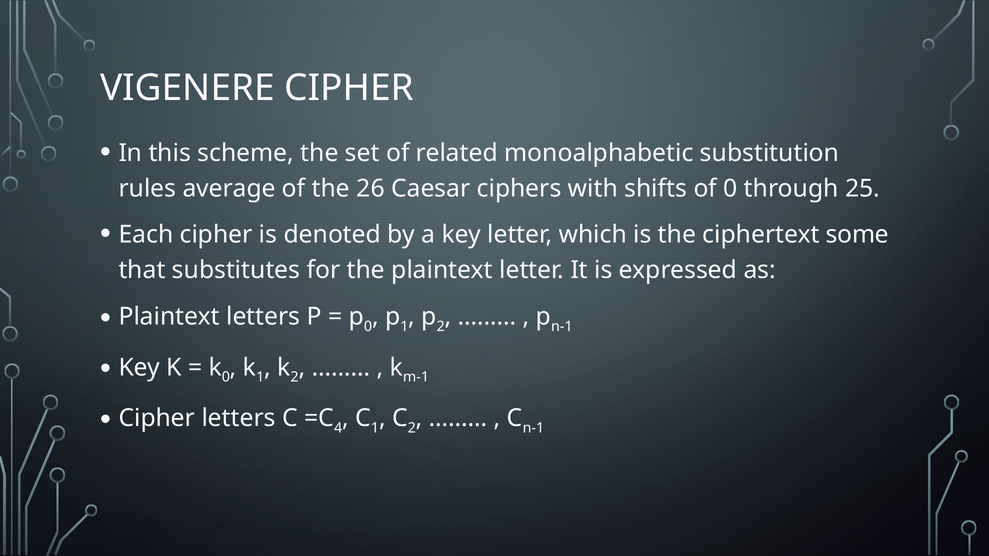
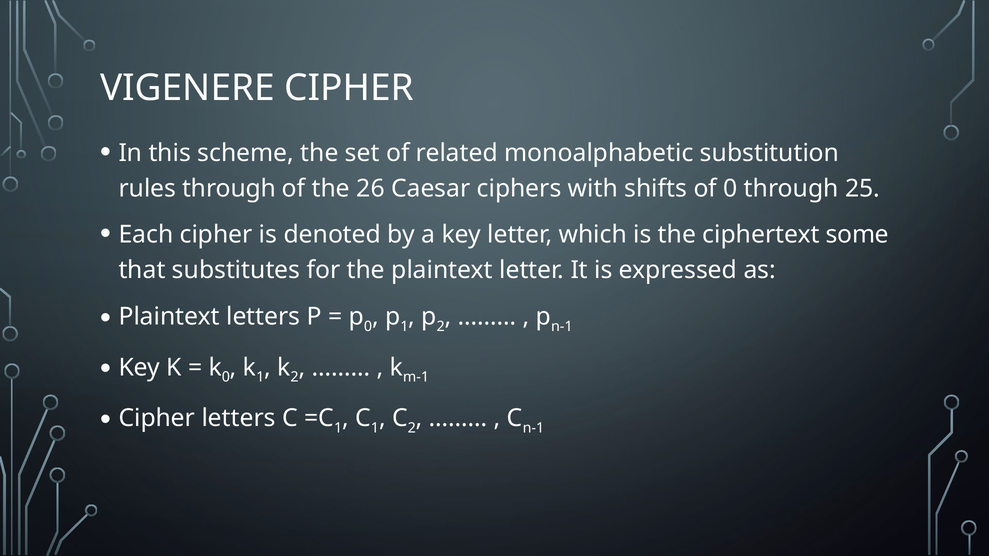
rules average: average -> through (229, 189)
4: 4 -> 1 (338, 428)
